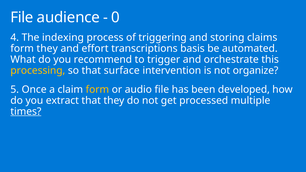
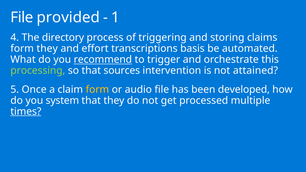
audience: audience -> provided (68, 18)
0: 0 -> 1 (115, 18)
indexing: indexing -> directory (63, 38)
recommend underline: none -> present (103, 60)
processing colour: yellow -> light green (38, 71)
surface: surface -> sources (122, 71)
organize: organize -> attained (255, 71)
extract: extract -> system (62, 100)
